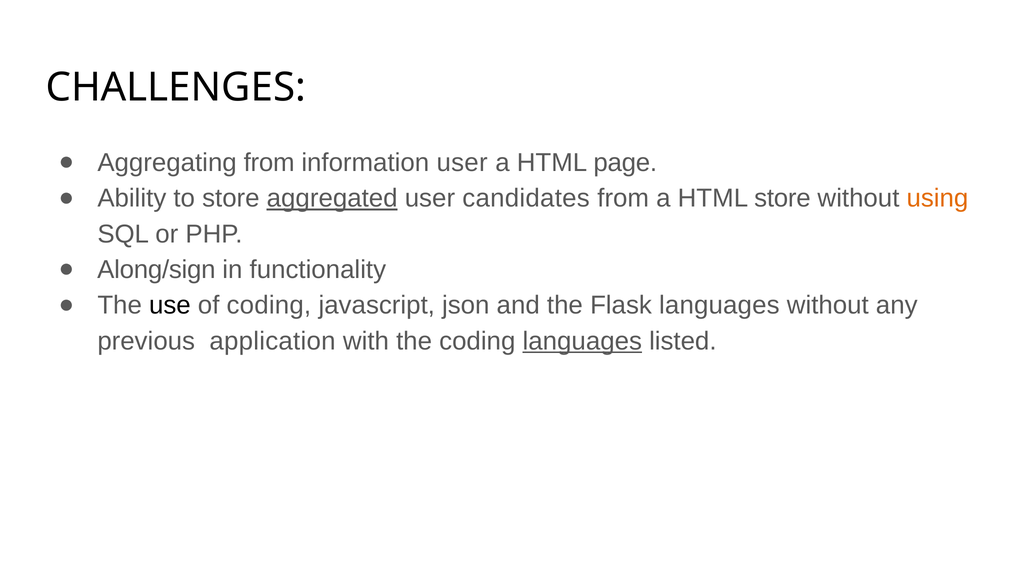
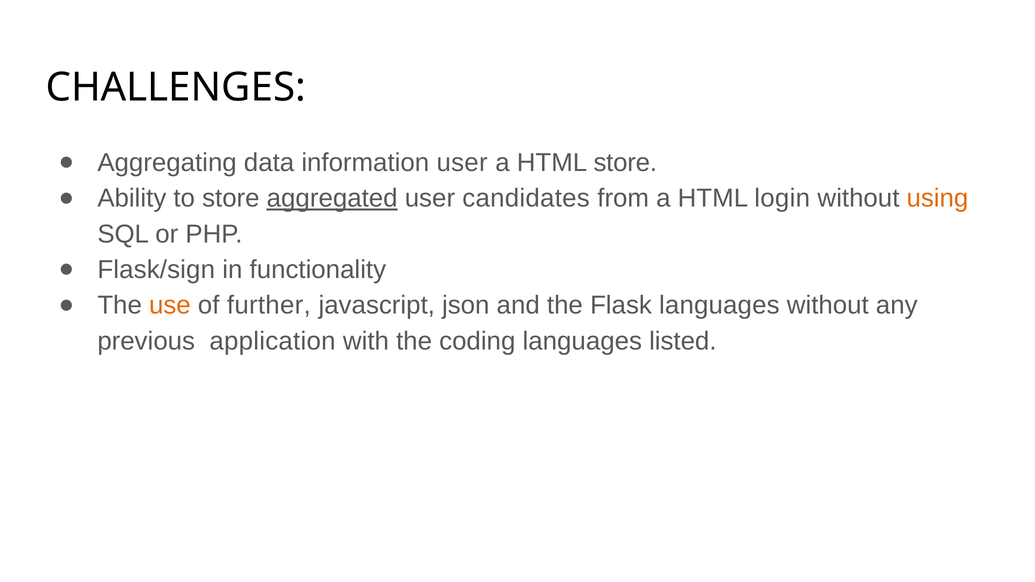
Aggregating from: from -> data (269, 163)
HTML page: page -> store (625, 163)
HTML store: store -> login (782, 198)
Along/sign: Along/sign -> Flask/sign (156, 270)
use colour: black -> orange (170, 306)
of coding: coding -> further (269, 306)
languages underline: present -> none (582, 341)
